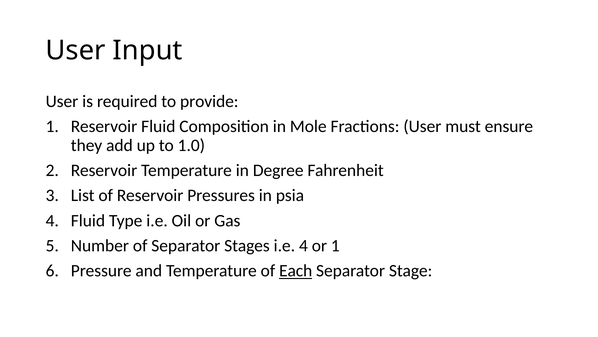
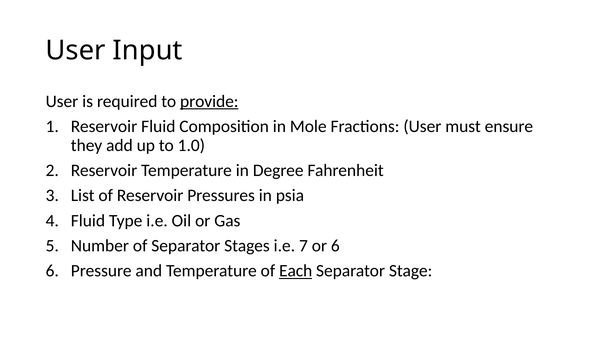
provide underline: none -> present (209, 101)
i.e 4: 4 -> 7 (303, 245)
or 1: 1 -> 6 (335, 245)
